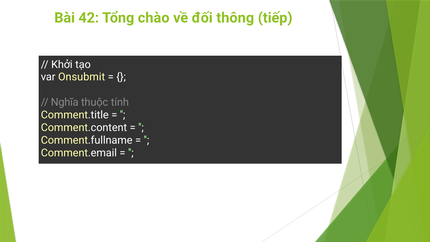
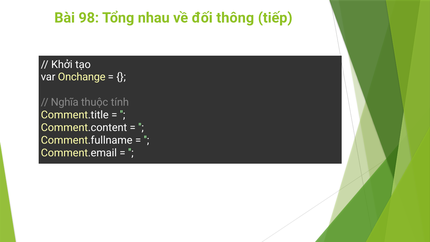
42: 42 -> 98 (89, 18)
chào: chào -> nhau (154, 18)
Onsubmit: Onsubmit -> Onchange (82, 77)
